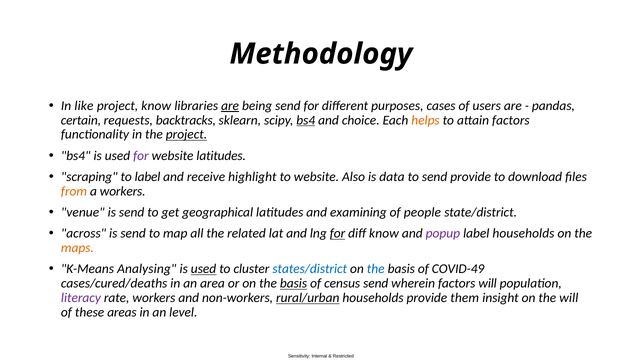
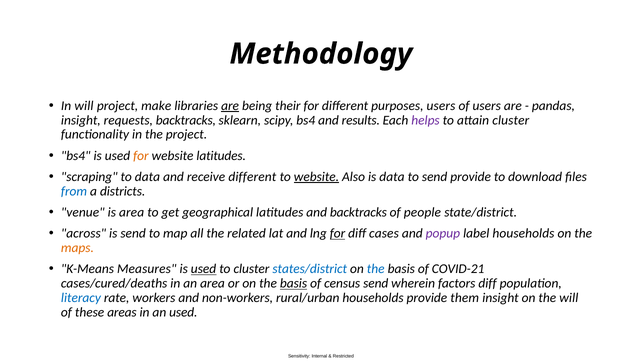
In like: like -> will (84, 106)
project know: know -> make (156, 106)
being send: send -> their (288, 106)
purposes cases: cases -> users (441, 106)
certain: certain -> insight (81, 120)
bs4 underline: present -> none (306, 120)
choice: choice -> results (361, 120)
helps colour: orange -> purple (426, 120)
attain factors: factors -> cluster (511, 120)
project underline: present -> none (187, 135)
for colour: purple -> orange (141, 156)
to label: label -> data (147, 177)
receive highlight: highlight -> different (252, 177)
website underline: none -> present (316, 177)
from colour: orange -> blue (74, 191)
a workers: workers -> districts (123, 191)
send: send -> area (132, 212)
and examining: examining -> backtracks (358, 212)
diff know: know -> cases (384, 234)
Analysing: Analysing -> Measures (147, 269)
COVID-49: COVID-49 -> COVID-21 (458, 269)
factors will: will -> diff (488, 284)
literacy colour: purple -> blue (81, 298)
rural/urban underline: present -> none (308, 298)
an level: level -> used (183, 312)
